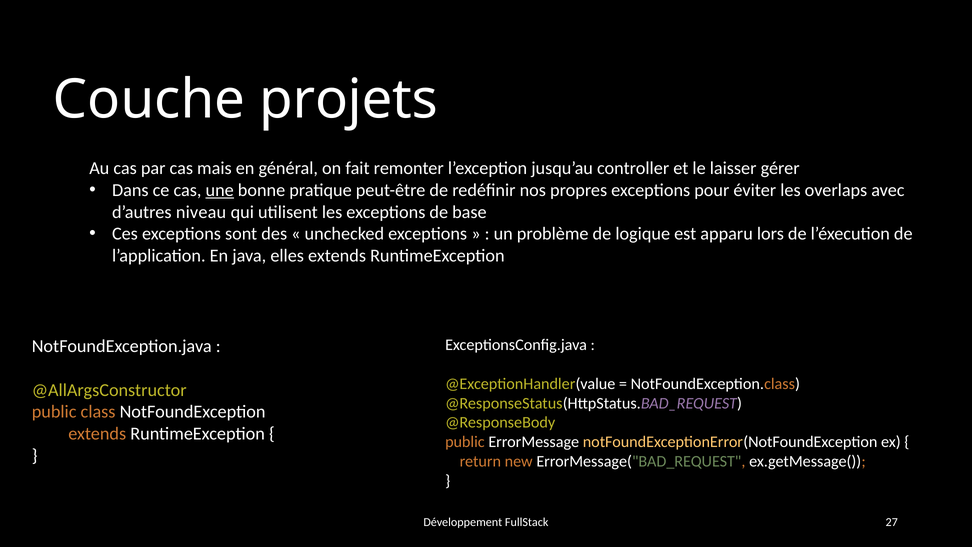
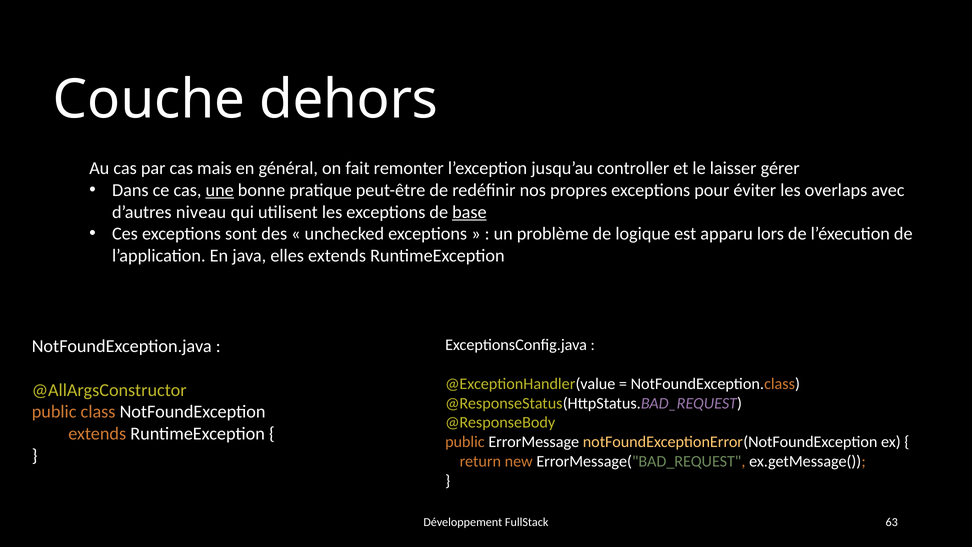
projets: projets -> dehors (349, 100)
base underline: none -> present (469, 212)
27: 27 -> 63 (892, 522)
